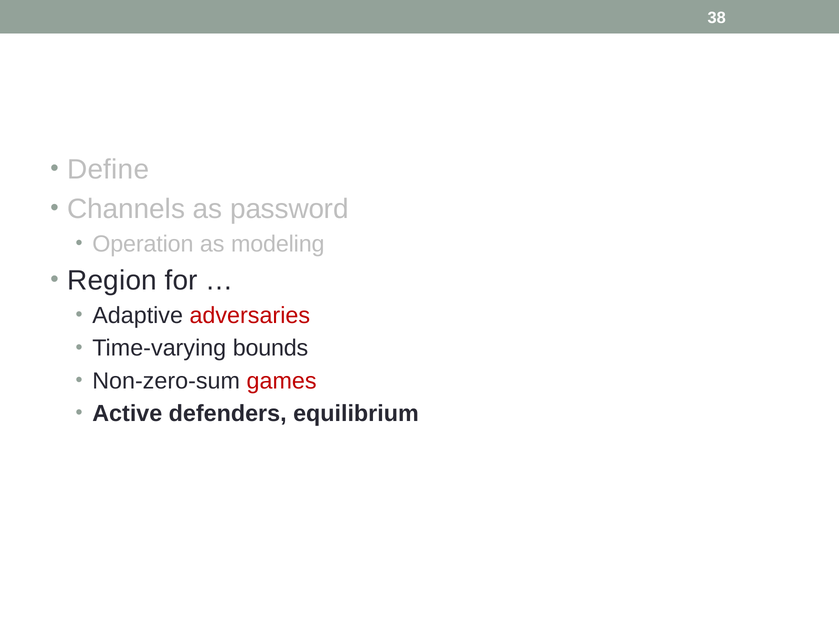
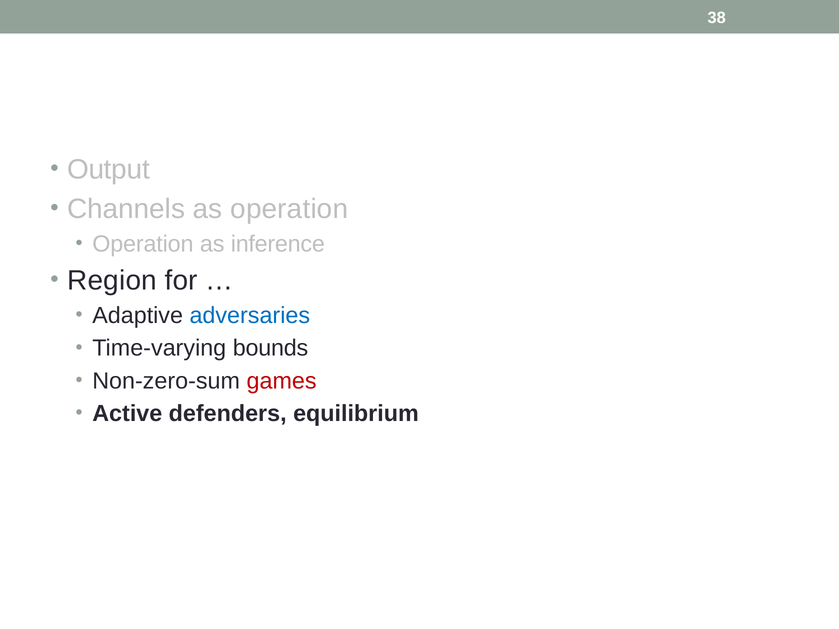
Define: Define -> Output (108, 170)
as password: password -> operation (289, 209)
modeling: modeling -> inference (278, 244)
adversaries colour: red -> blue (250, 316)
